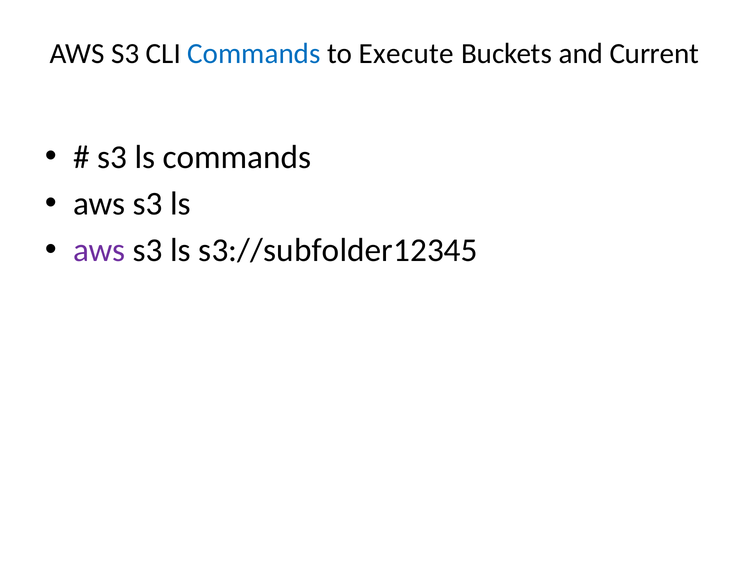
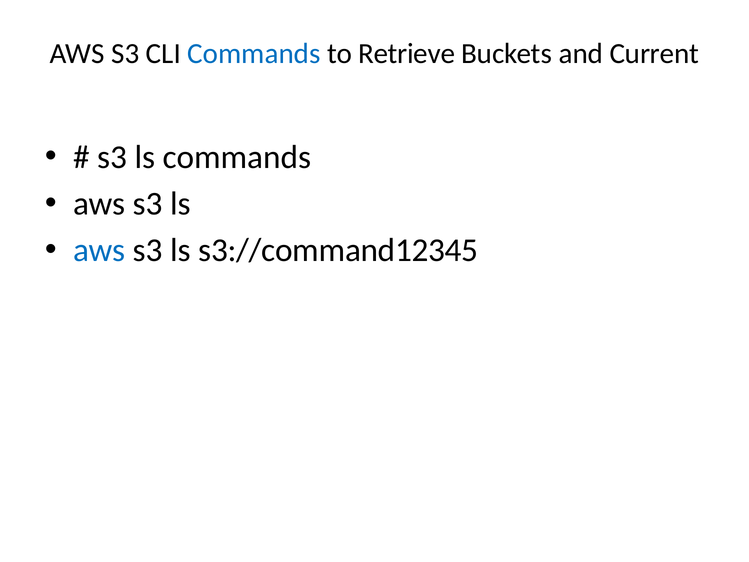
Execute: Execute -> Retrieve (407, 54)
aws colour: purple -> blue (99, 250)
s3://subfolder12345: s3://subfolder12345 -> s3://command12345 (338, 250)
